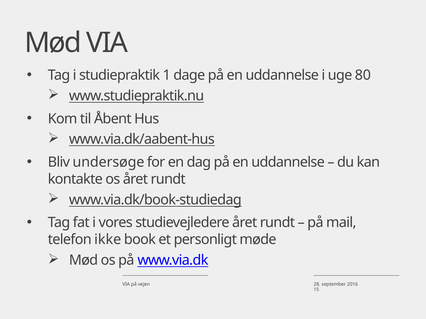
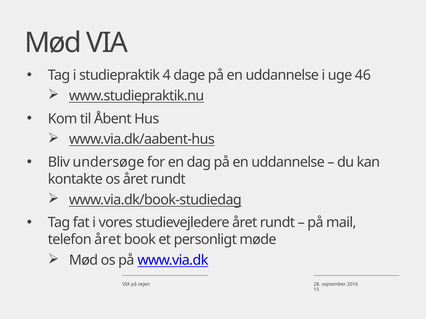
1: 1 -> 4 (167, 75)
80: 80 -> 46 (363, 75)
telefon ikke: ikke -> året (108, 240)
